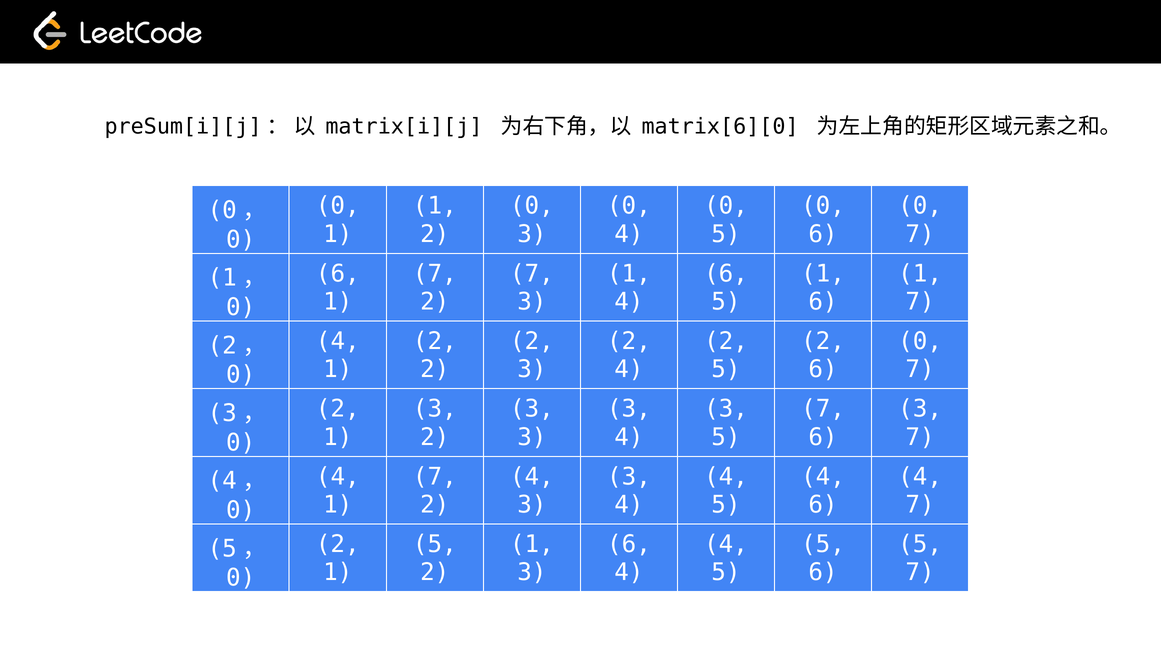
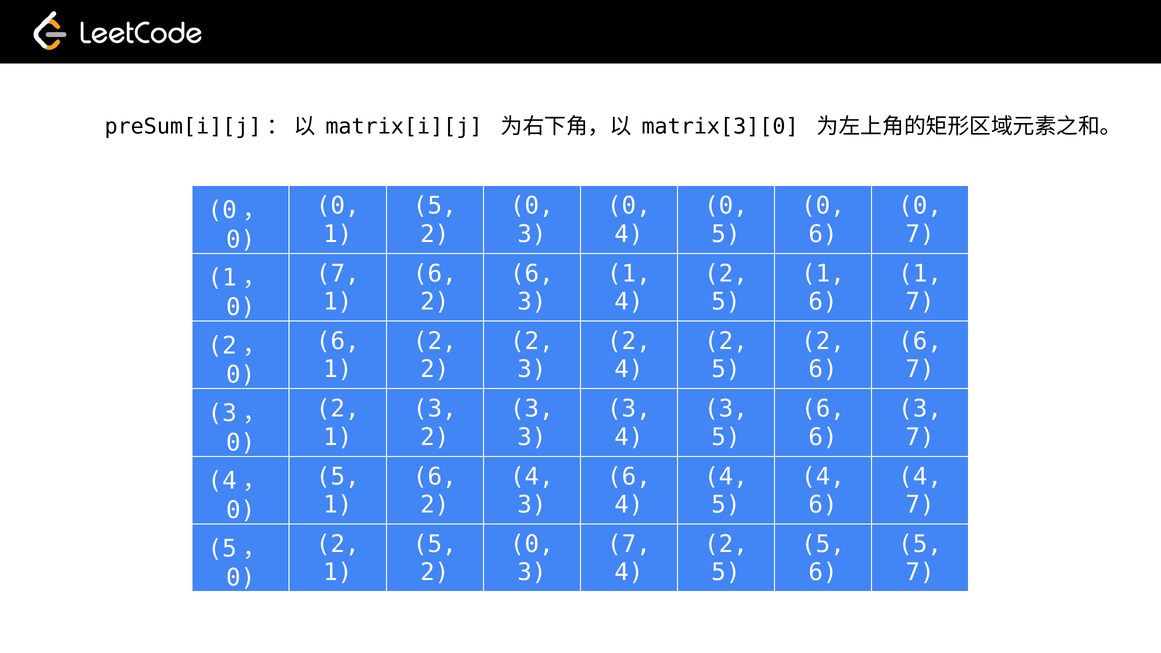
matrix[6][0: matrix[6][0 -> matrix[3][0 (720, 126)
1: 1 -> 5 (435, 206)
6: 6 -> 7 (338, 274)
7: 7 -> 6 (435, 274)
7: 7 -> 6 (532, 274)
6: 6 -> 2 (726, 274)
4: 4 -> 6 (338, 341)
0: 0 -> 6 (920, 341)
7: 7 -> 6 (823, 409)
4: 4 -> 5 (338, 477)
7: 7 -> 6 (435, 477)
3: 3 -> 6 (629, 477)
1: 1 -> 0 (532, 544)
6: 6 -> 7 (629, 544)
4: 4 -> 2 (726, 544)
